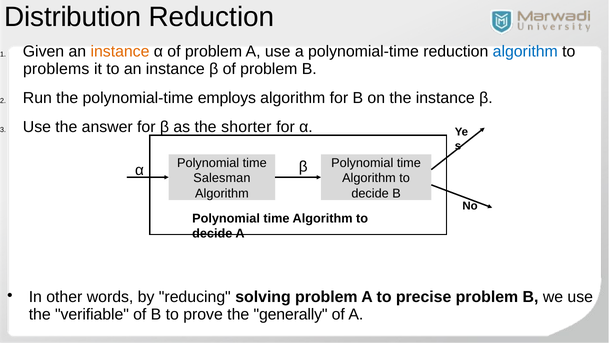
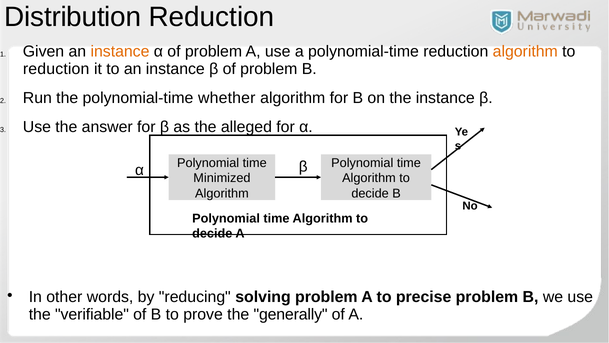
algorithm colour: blue -> orange (525, 52)
problems: problems -> reduction (56, 69)
employs: employs -> whether (227, 98)
shorter: shorter -> alleged (246, 127)
Salesman: Salesman -> Minimized (222, 178)
